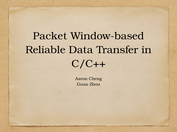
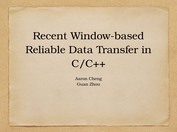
Packet: Packet -> Recent (50, 36)
